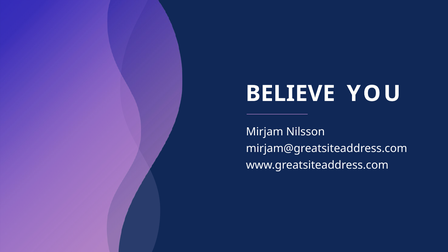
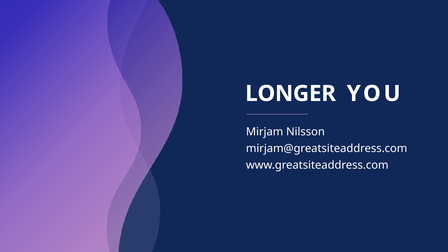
BELIEVE: BELIEVE -> LONGER (291, 94)
